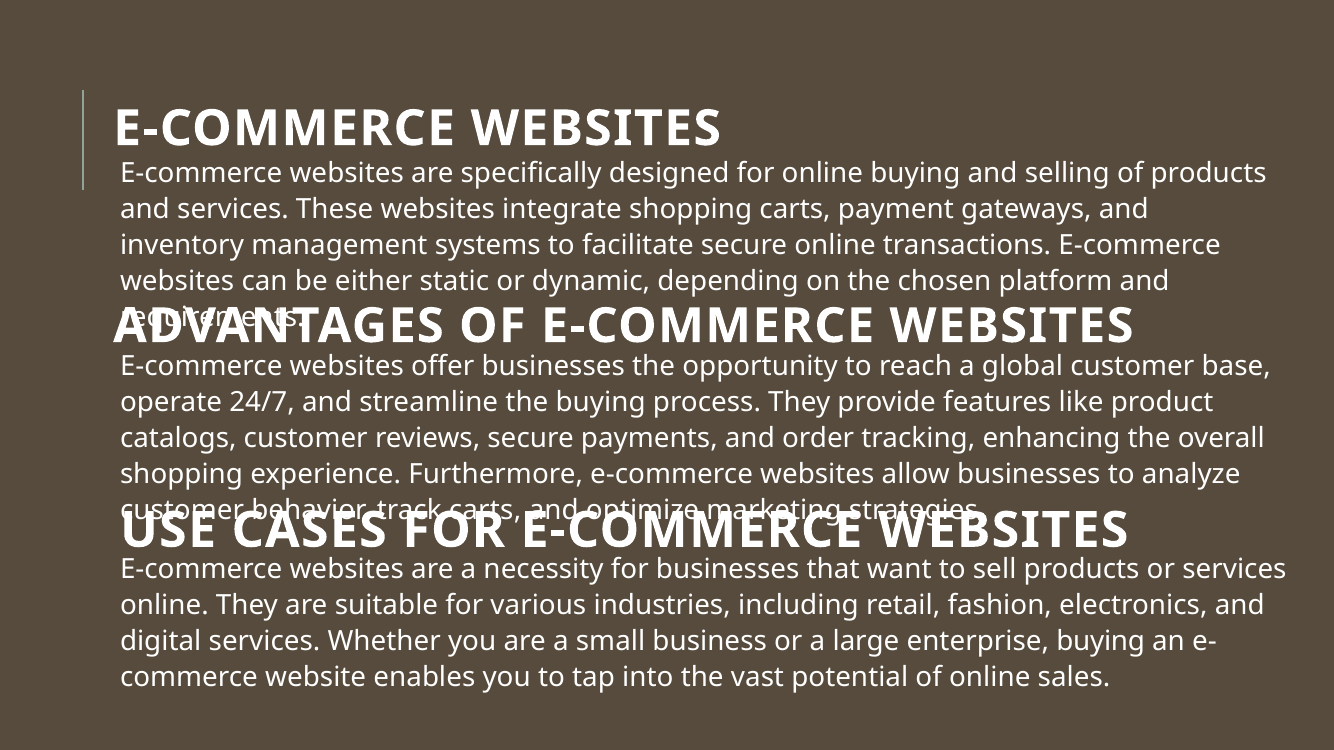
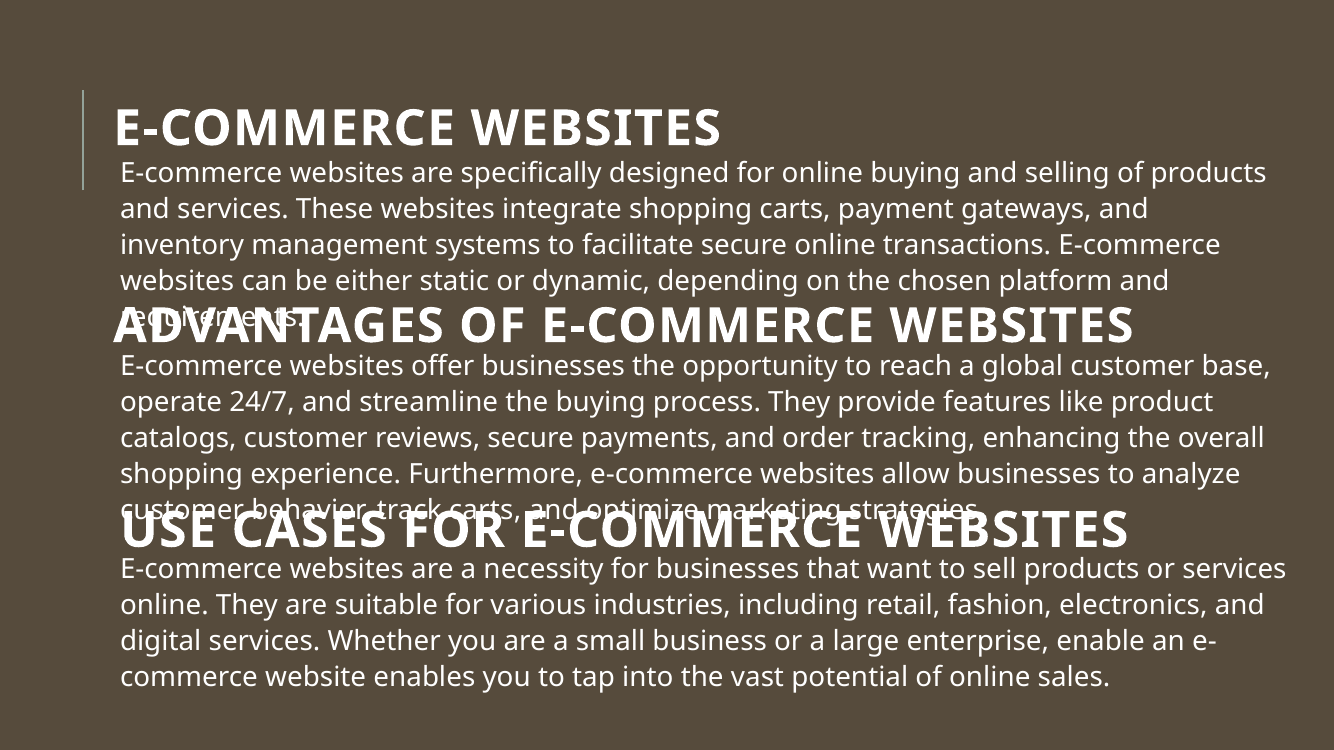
enterprise buying: buying -> enable (1101, 641)
